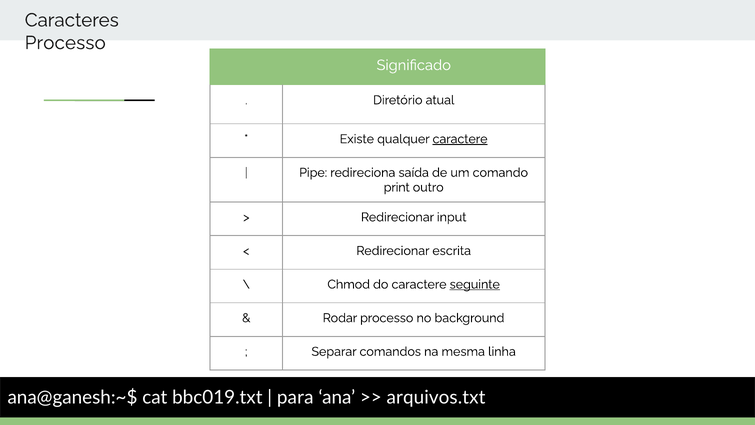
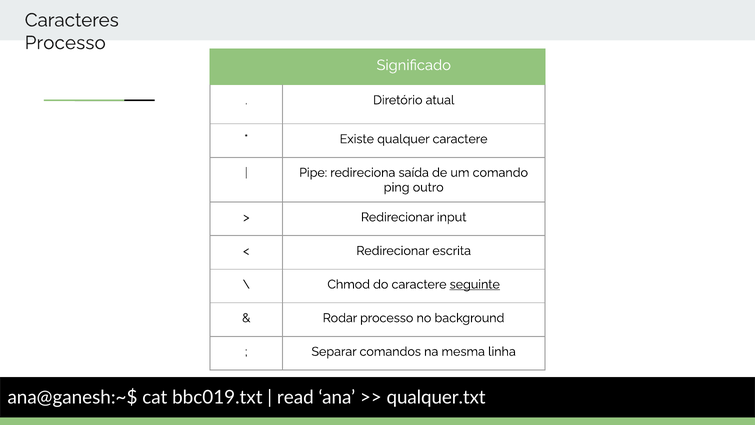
caractere underline: present -> none (460, 139)
print: print -> ping (397, 187)
para: para -> read (295, 397)
arquivos.txt: arquivos.txt -> qualquer.txt (436, 397)
